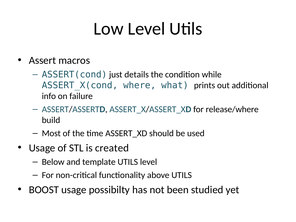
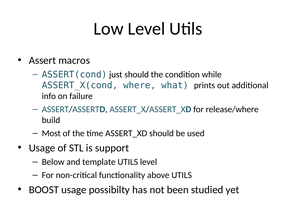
just details: details -> should (137, 74)
created: created -> support (112, 148)
